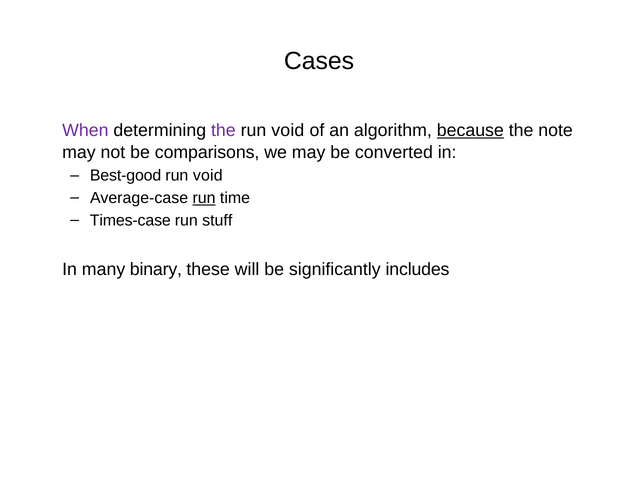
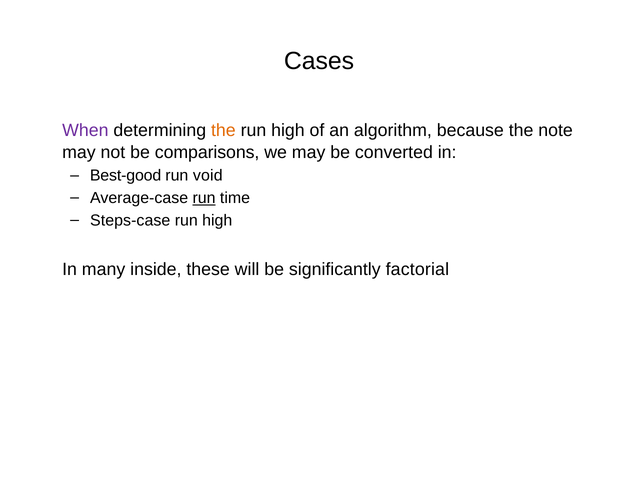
the colour: purple -> orange (223, 130)
void: void -> high (288, 130)
because underline: present -> none (470, 130)
Times-case: Times-case -> Steps-case (130, 220)
stuff: stuff -> high (217, 220)
binary: binary -> inside (156, 269)
includes: includes -> factorial (417, 269)
